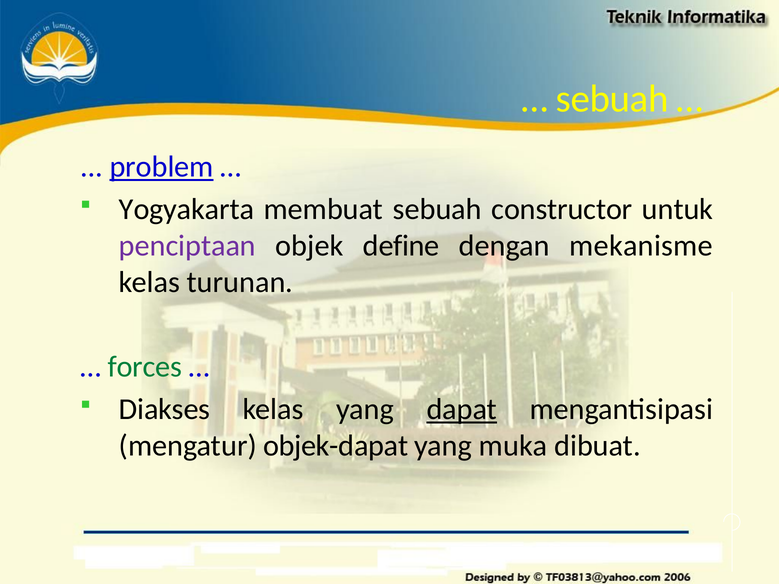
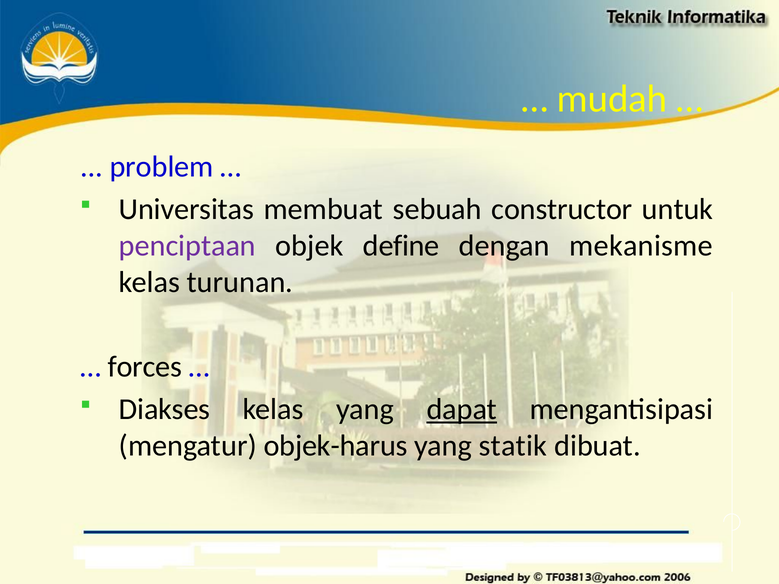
sebuah: sebuah -> mudah (612, 99)
problem underline: present -> none (162, 167)
Yogyakarta: Yogyakarta -> Universitas (187, 209)
forces colour: green -> black (145, 367)
objek-dapat: objek-dapat -> objek-harus (336, 446)
muka: muka -> statik (513, 446)
